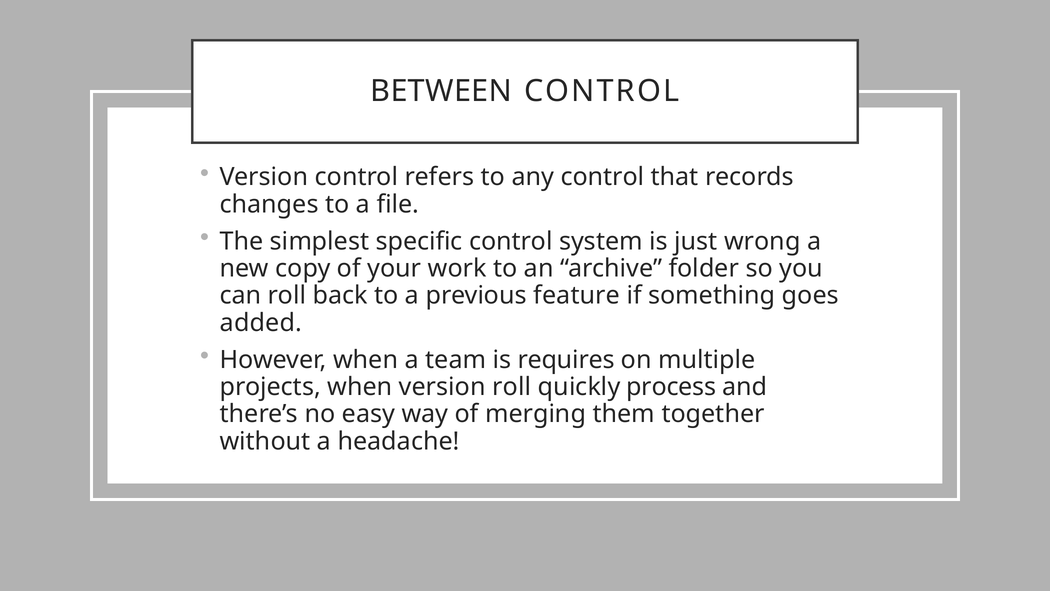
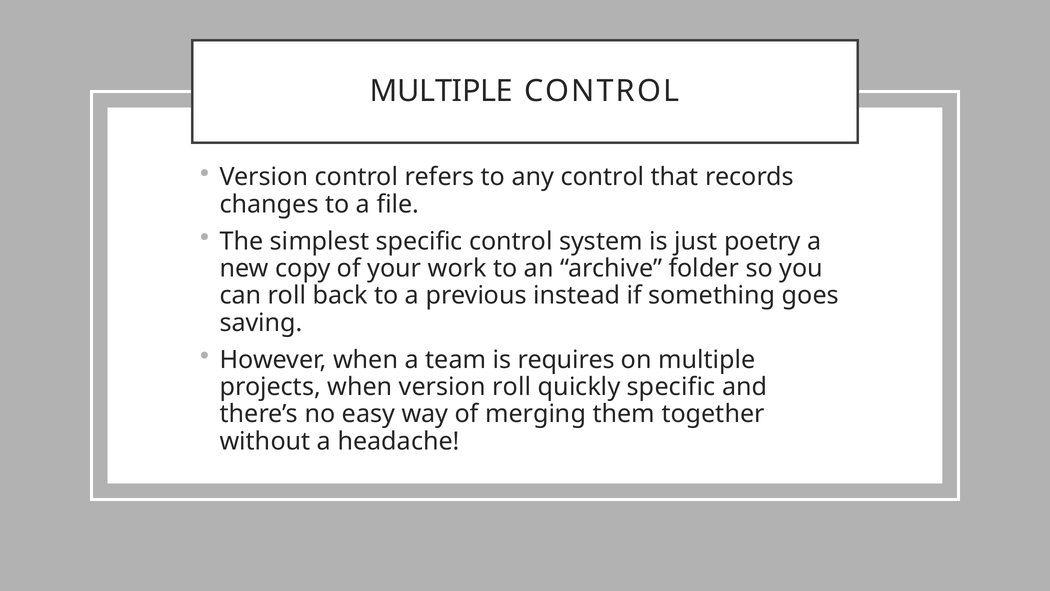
BETWEEN: BETWEEN -> MULTIPLE (441, 91)
wrong: wrong -> poetry (762, 241)
feature: feature -> instead (577, 295)
added: added -> saving (261, 323)
quickly process: process -> specific (671, 387)
